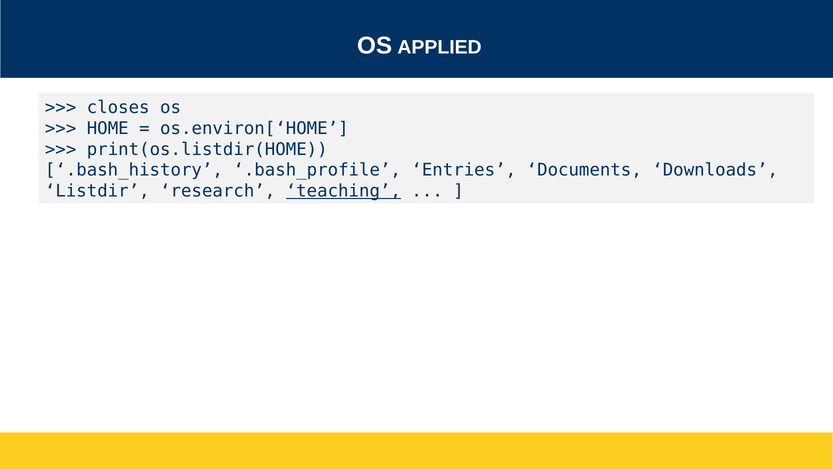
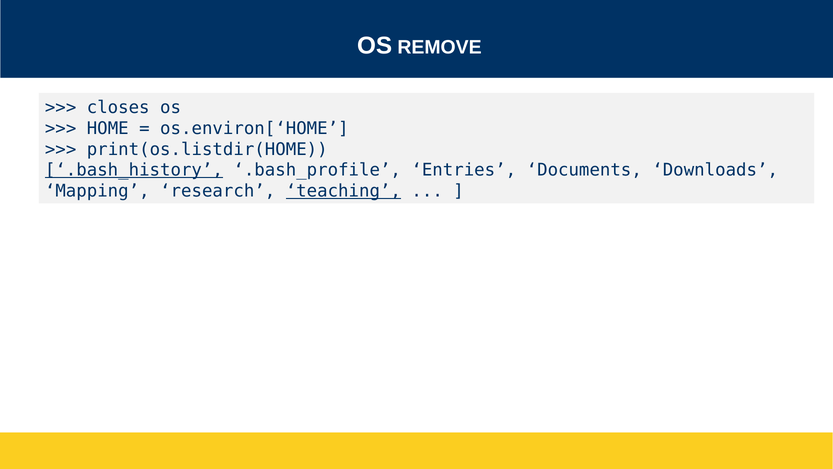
APPLIED: APPLIED -> REMOVE (440, 47)
.bash_history underline: none -> present (134, 170)
Listdir: Listdir -> Mapping (97, 191)
